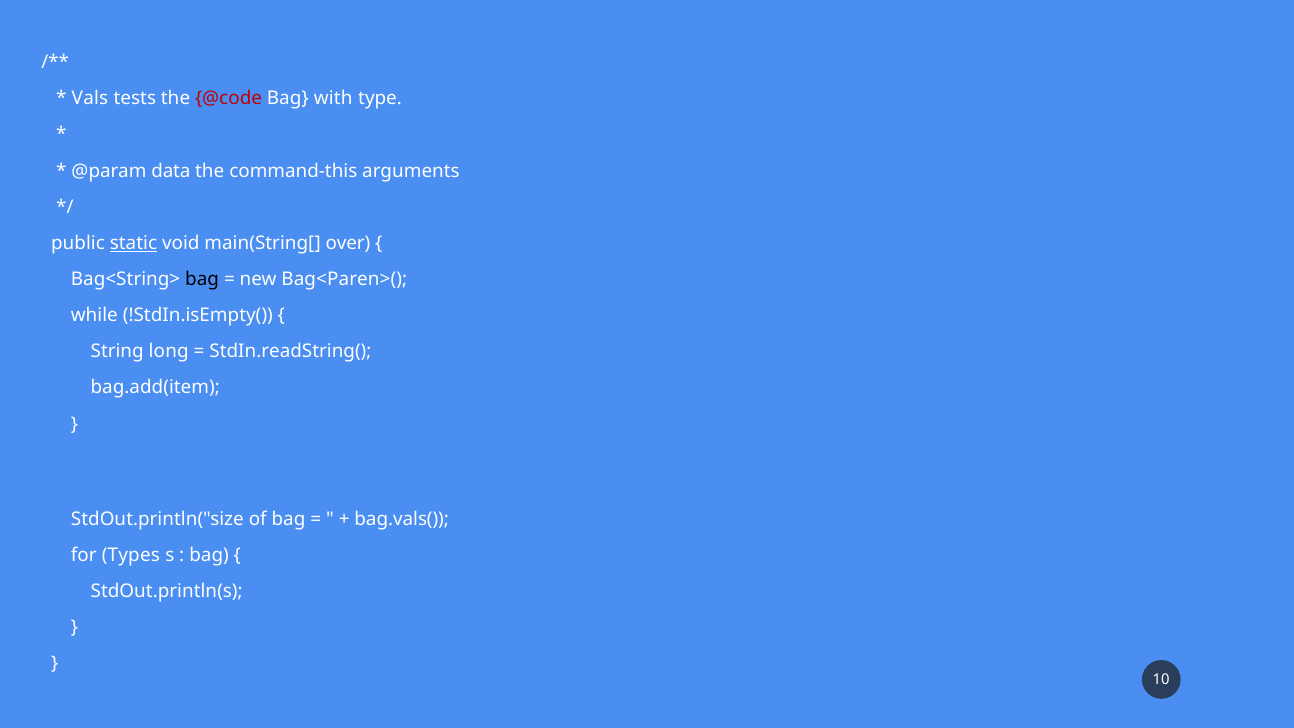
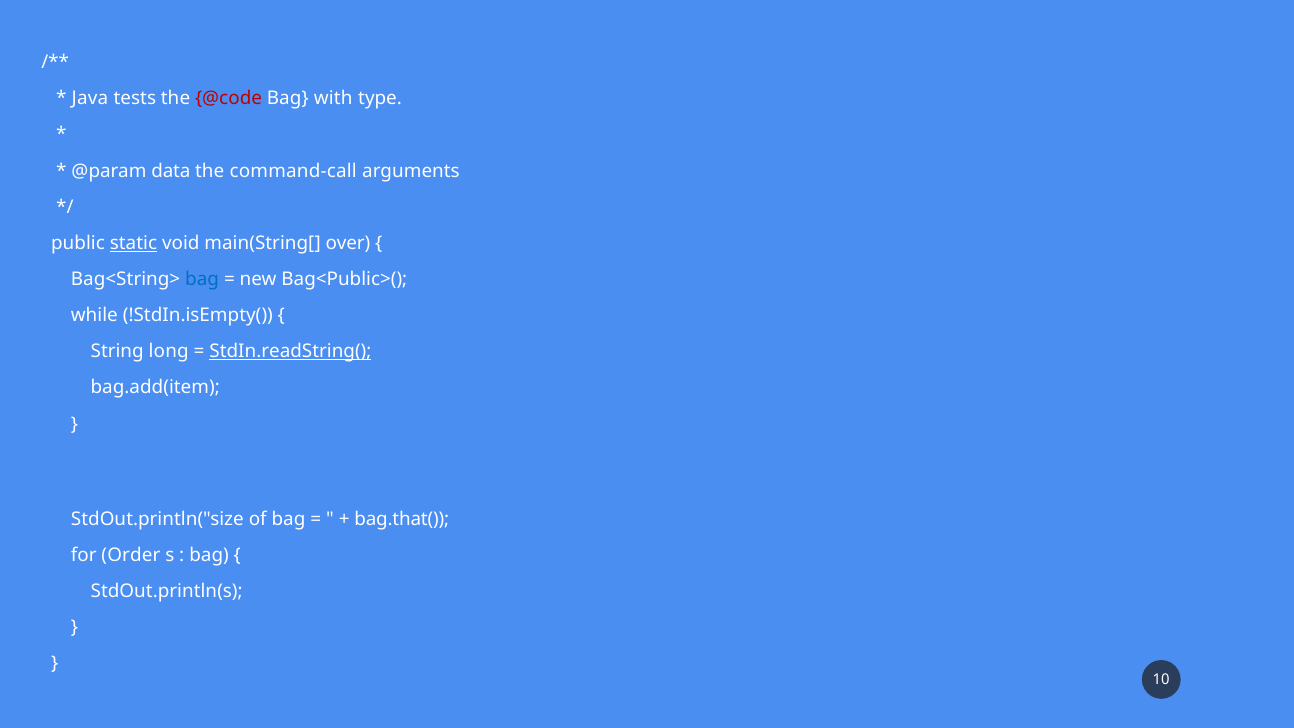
Vals: Vals -> Java (90, 99)
command-this: command-this -> command-call (293, 171)
bag colour: black -> blue (202, 279)
Bag<Paren>(: Bag<Paren>( -> Bag<Public>( (344, 279)
StdIn.readString( underline: none -> present (290, 352)
bag.vals(: bag.vals( -> bag.that( (402, 519)
Types: Types -> Order (131, 555)
